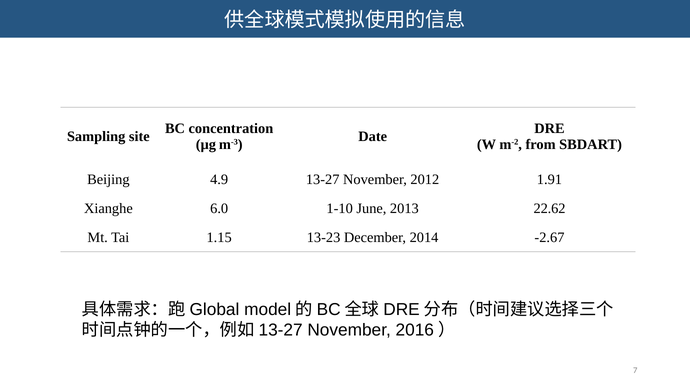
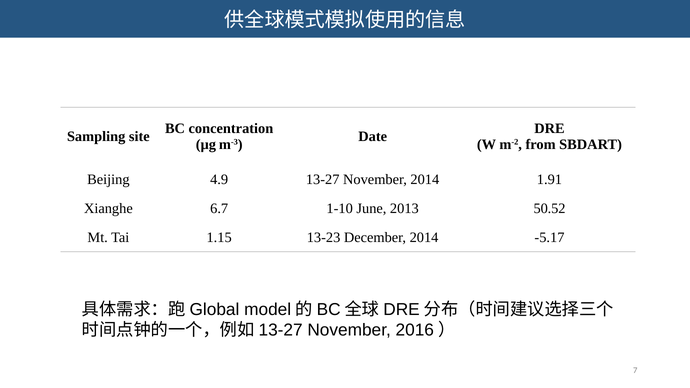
November 2012: 2012 -> 2014 (425, 180)
6.0: 6.0 -> 6.7 (219, 209)
22.62: 22.62 -> 50.52 (550, 209)
-2.67: -2.67 -> -5.17 (549, 238)
